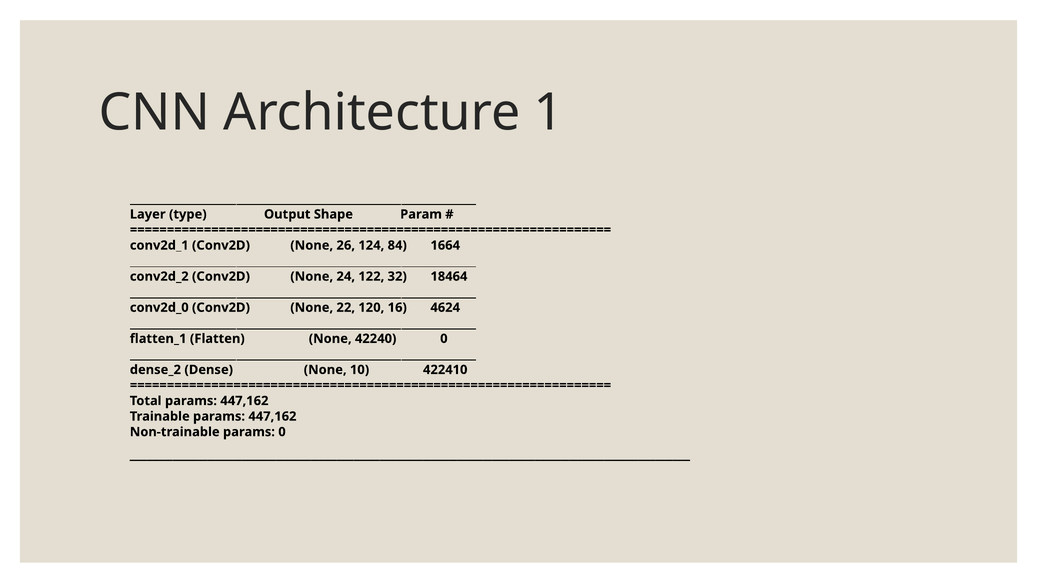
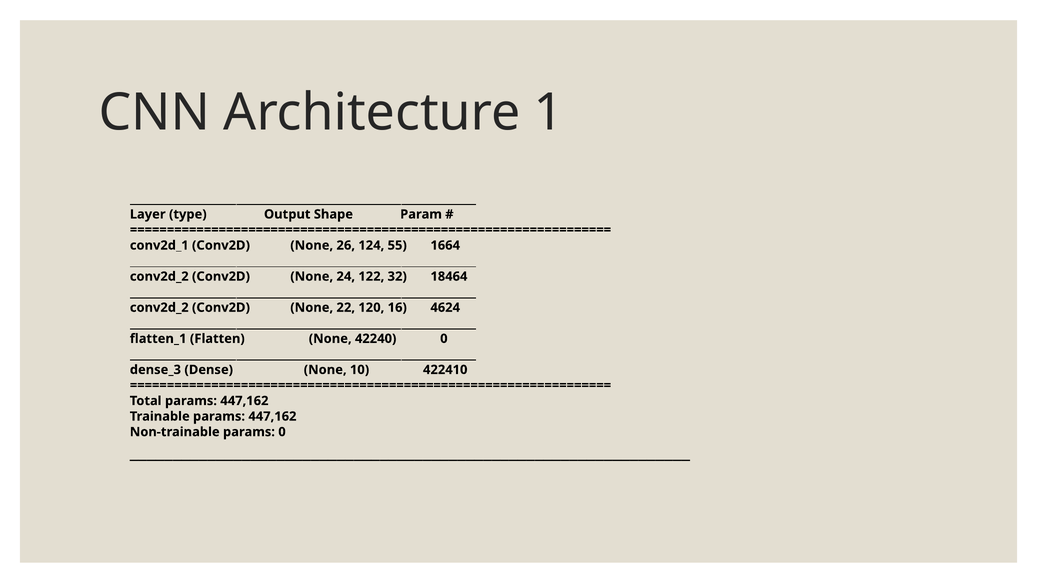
84: 84 -> 55 (397, 245)
conv2d_0: conv2d_0 -> conv2d_2 (159, 308)
dense_2: dense_2 -> dense_3 (155, 370)
